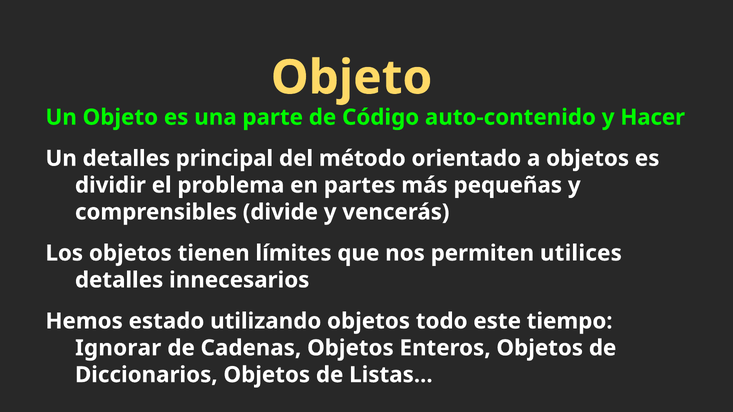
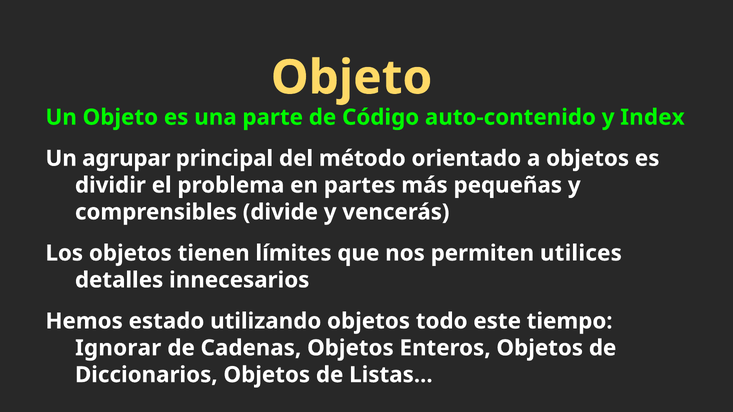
Hacer: Hacer -> Index (652, 117)
Un detalles: detalles -> agrupar (126, 159)
